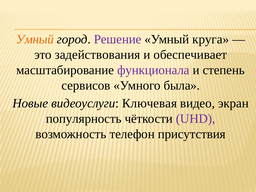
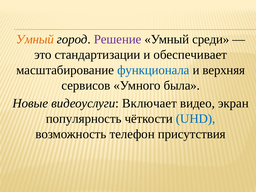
круга: круга -> среди (211, 39)
задействования: задействования -> стандартизации (98, 55)
функционала colour: purple -> blue (153, 70)
степень: степень -> верхняя (224, 70)
Ключевая: Ключевая -> Включает (149, 103)
UHD colour: purple -> blue (196, 119)
